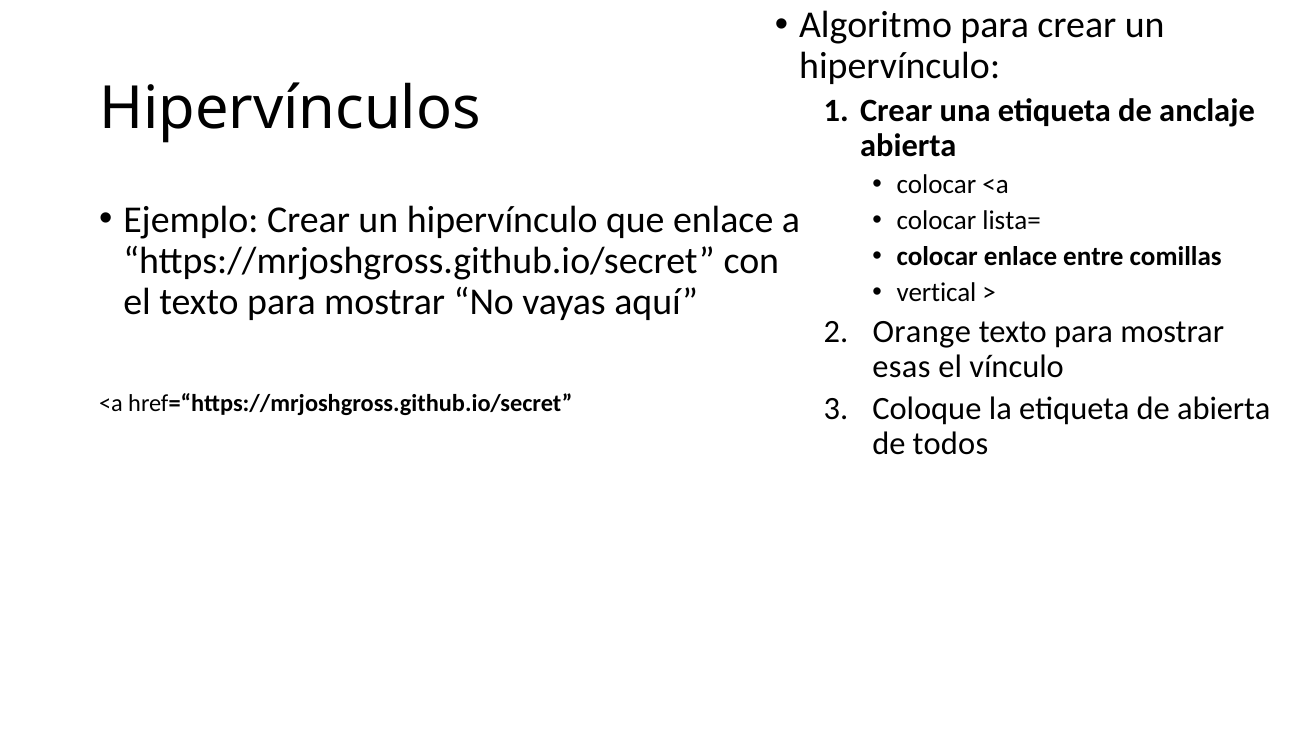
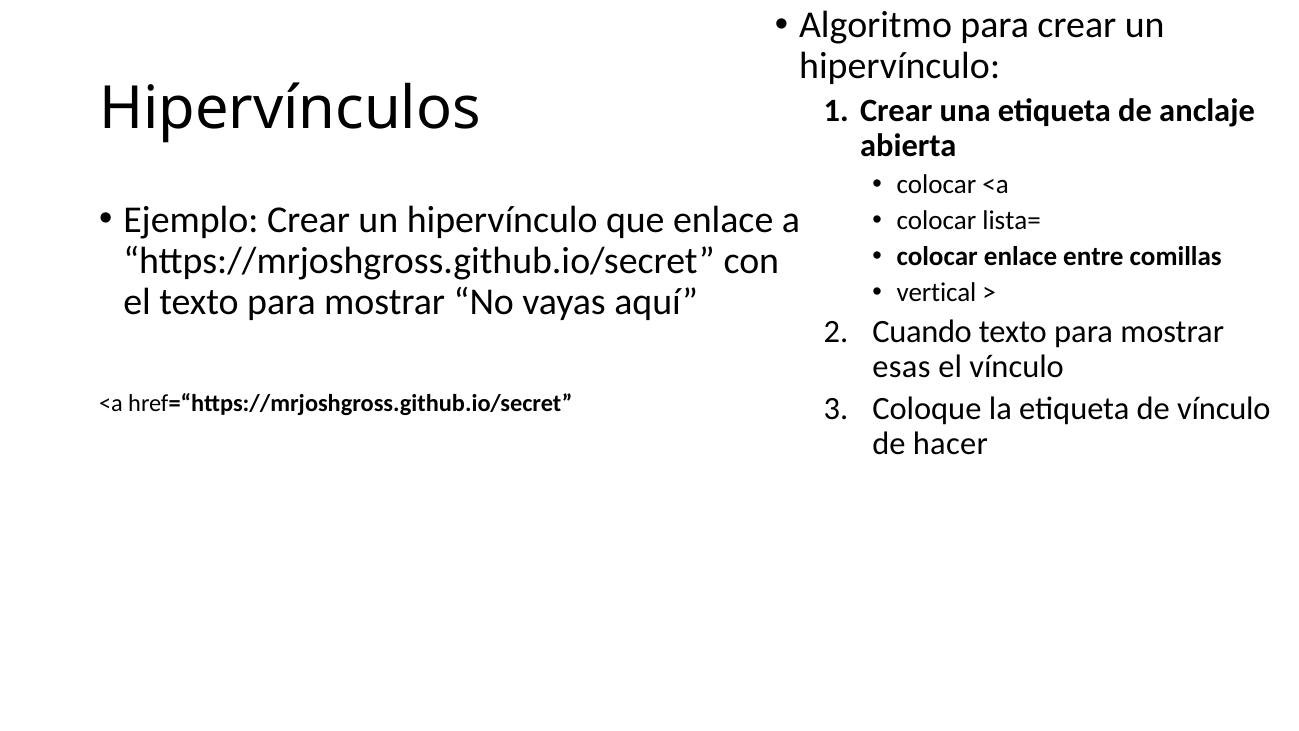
Orange: Orange -> Cuando (922, 332)
de abierta: abierta -> vínculo (1224, 408)
todos: todos -> hacer (950, 444)
